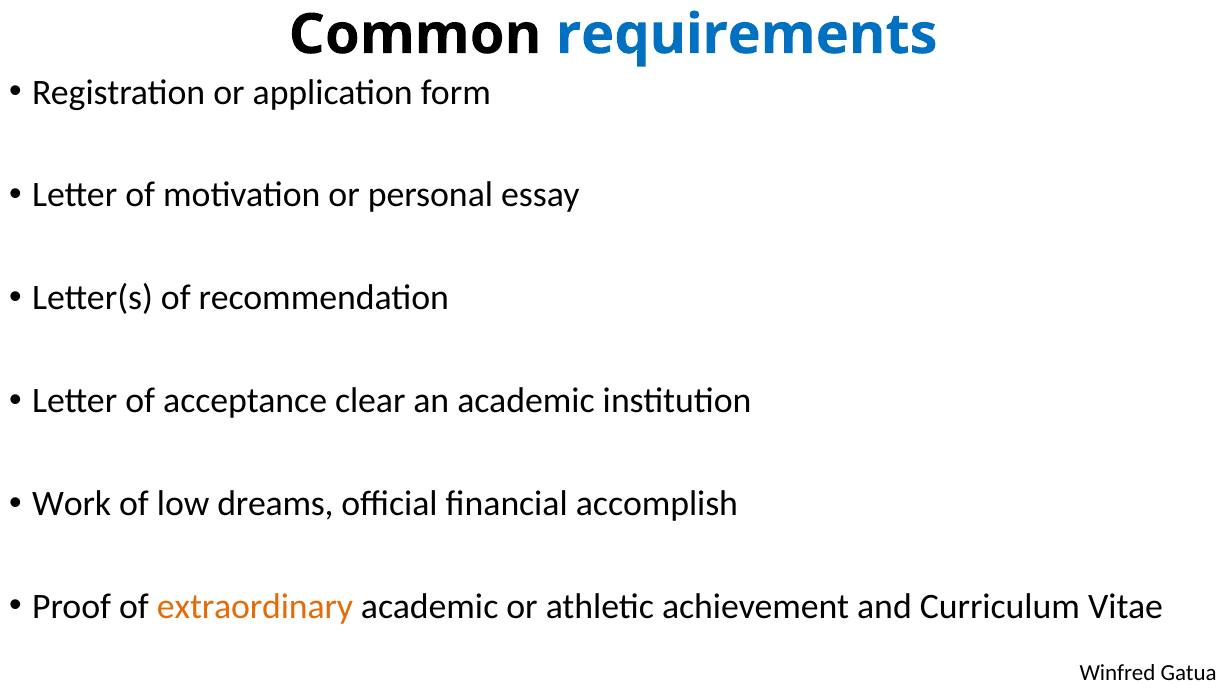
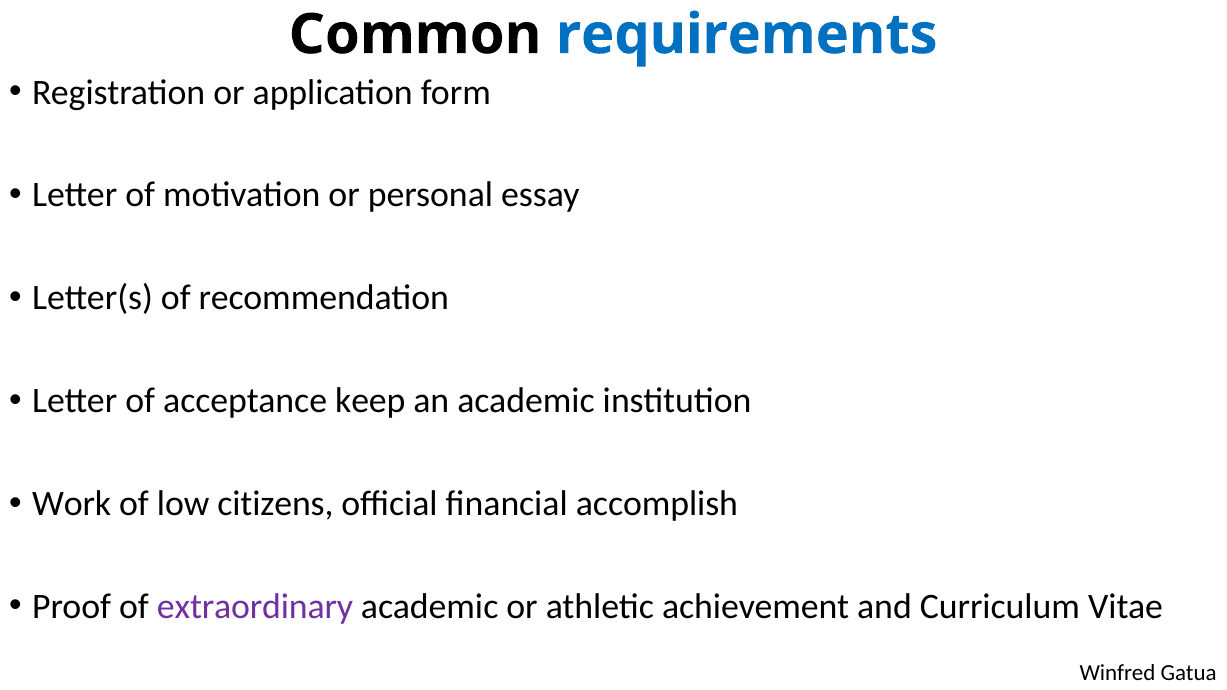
clear: clear -> keep (370, 401)
dreams: dreams -> citizens (275, 504)
extraordinary colour: orange -> purple (255, 607)
